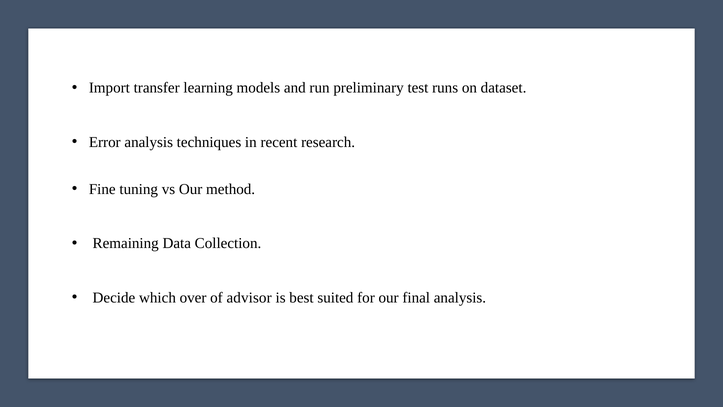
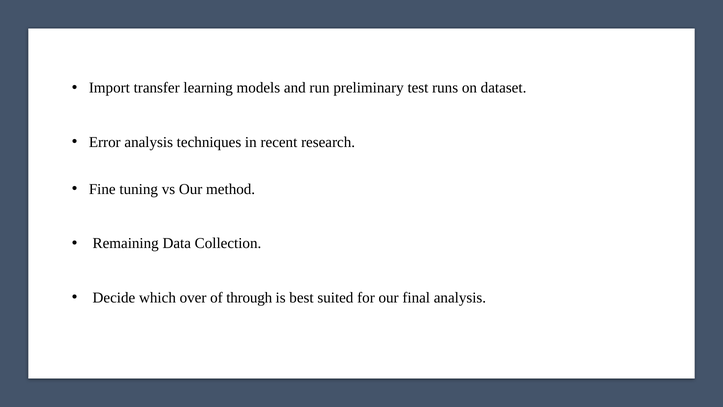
advisor: advisor -> through (249, 298)
